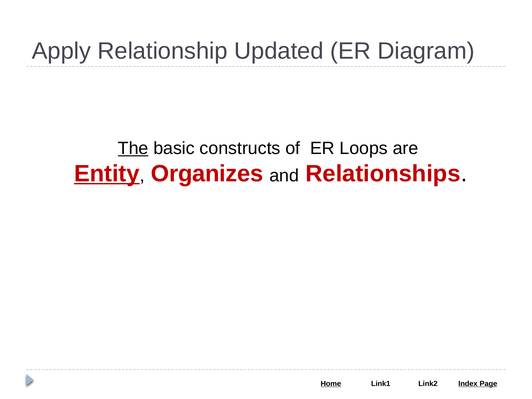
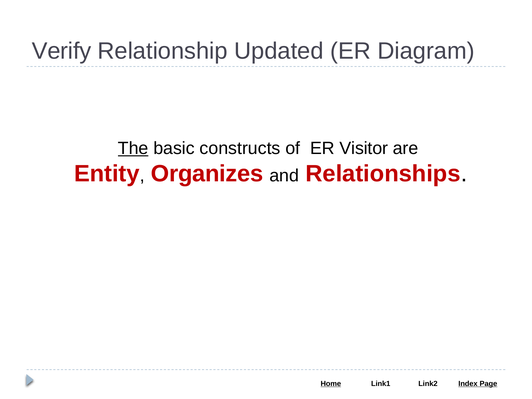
Apply: Apply -> Verify (62, 51)
Loops: Loops -> Visitor (364, 148)
Entity underline: present -> none (107, 174)
